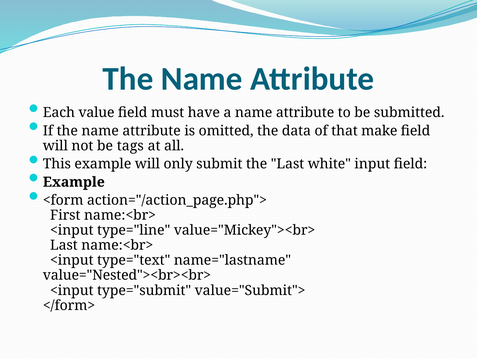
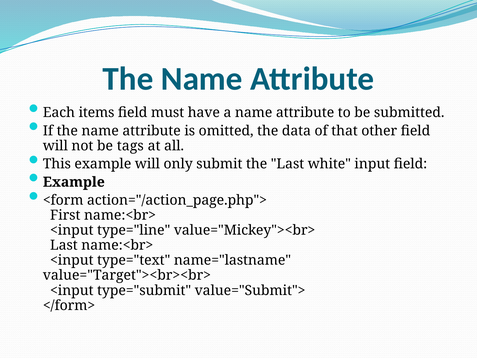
value: value -> items (96, 113)
make: make -> other (379, 131)
value="Nested"><br><br>: value="Nested"><br><br> -> value="Target"><br><br> (127, 275)
